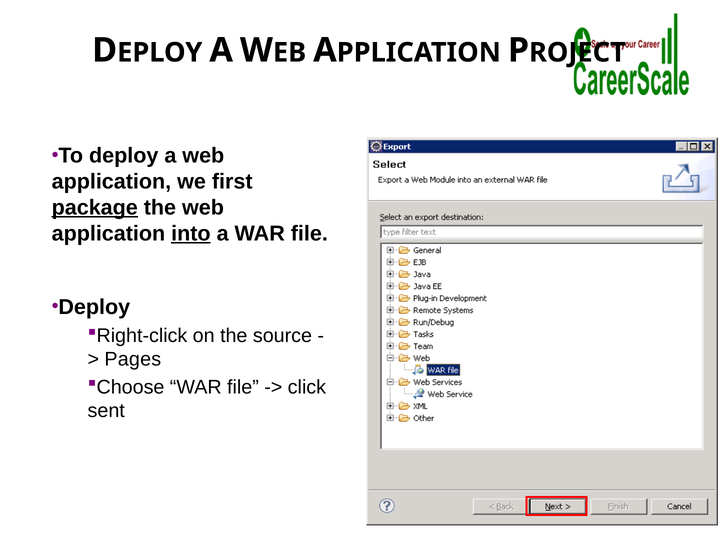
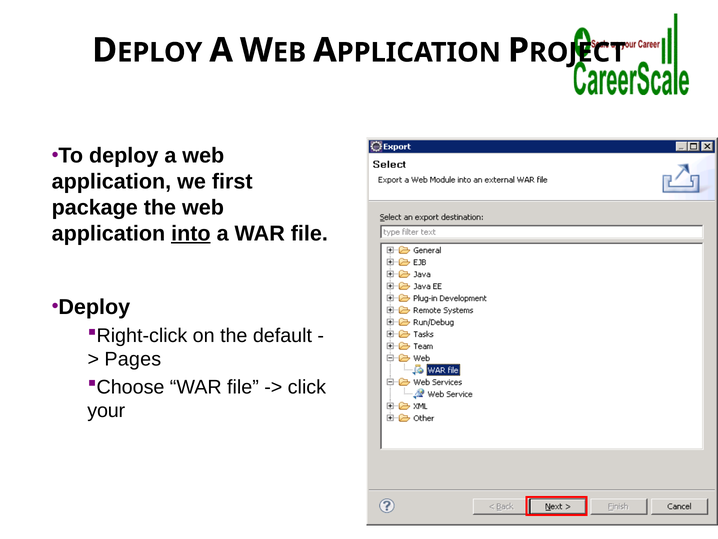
package underline: present -> none (95, 207)
source: source -> default (282, 335)
sent: sent -> your (106, 410)
